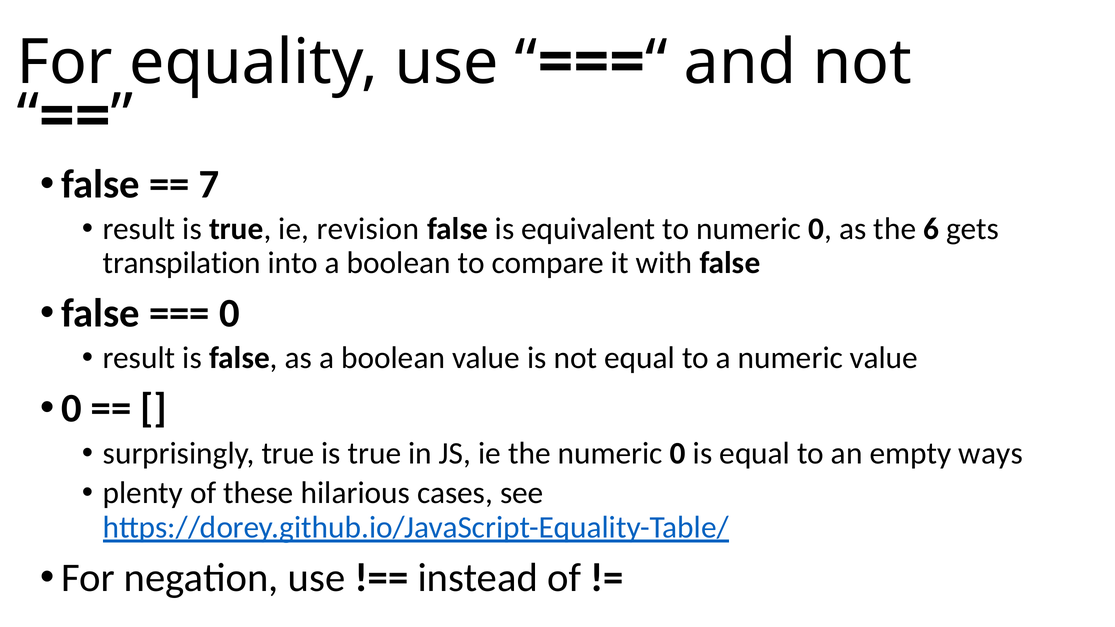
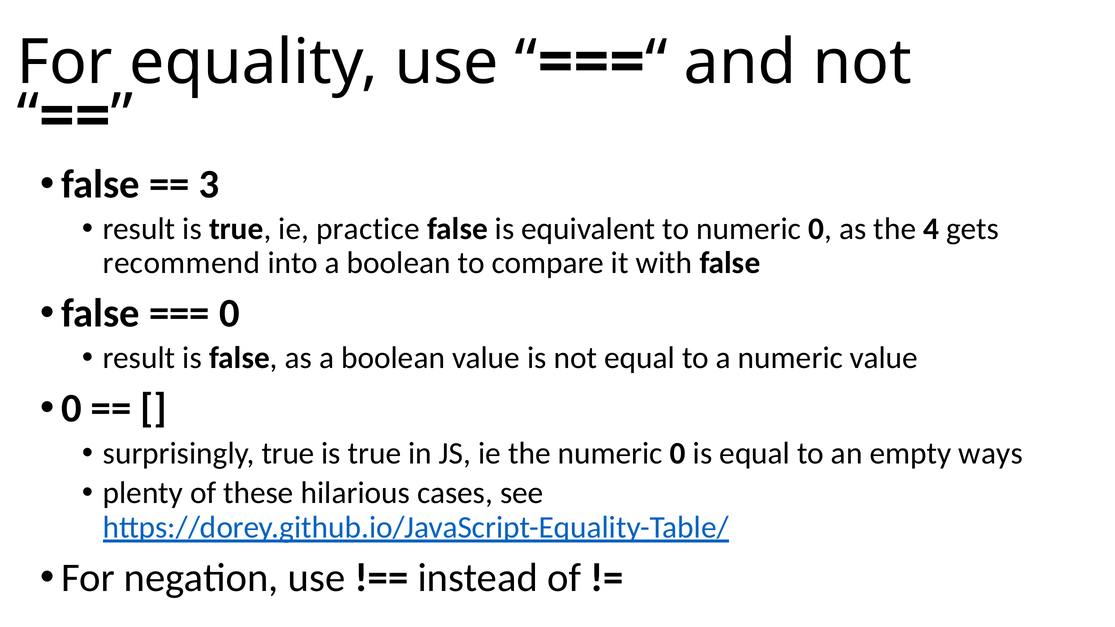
7: 7 -> 3 (209, 184)
revision: revision -> practice (368, 229)
6: 6 -> 4 (931, 229)
transpilation: transpilation -> recommend (182, 263)
